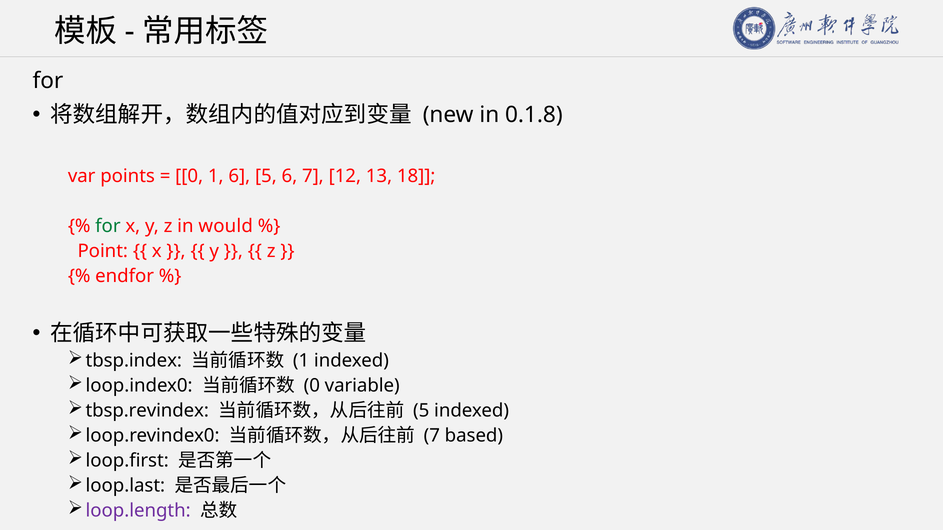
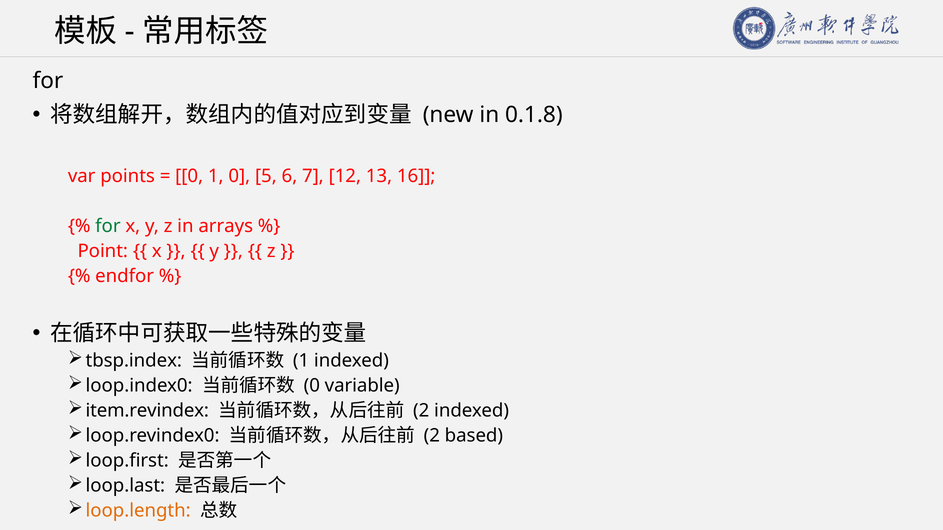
1 6: 6 -> 0 (239, 176)
18: 18 -> 16 (416, 176)
would: would -> arrays (226, 226)
tbsp.revindex: tbsp.revindex -> item.revindex (147, 411)
5: 5 -> 2 (421, 411)
7: 7 -> 2 (432, 436)
loop.length colour: purple -> orange (138, 511)
